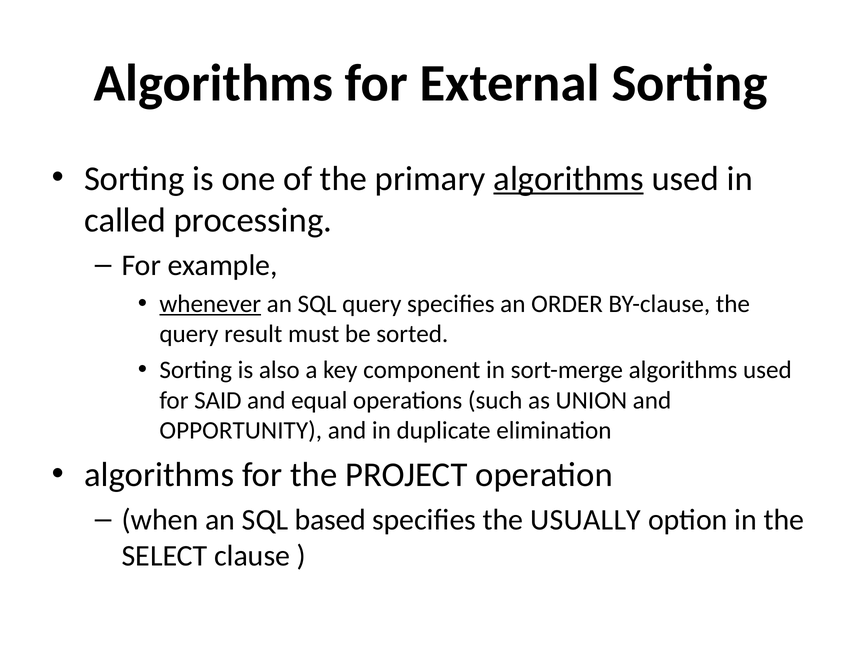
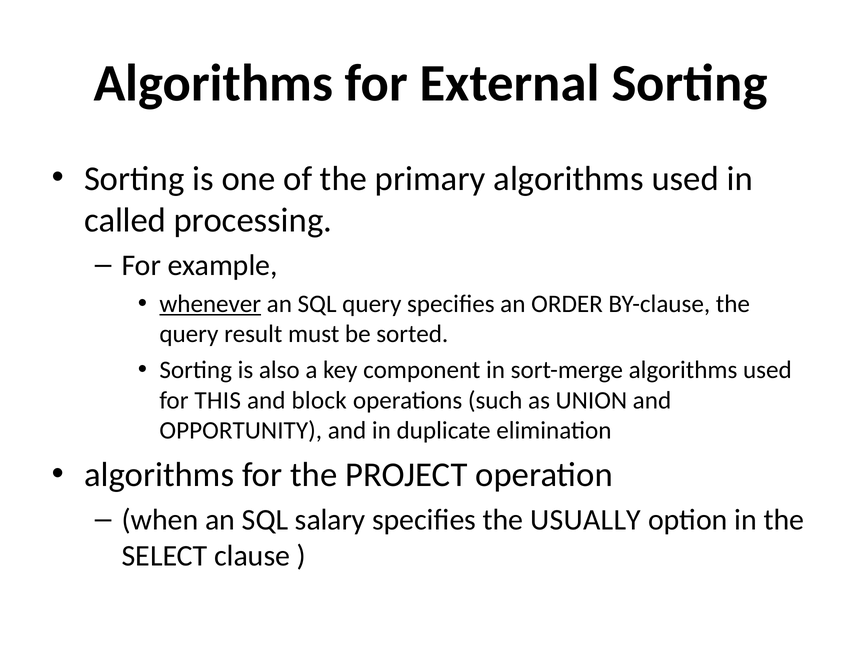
algorithms underline: present -> none (569, 178)
SAID: SAID -> THIS (218, 400)
equal: equal -> block (319, 400)
based: based -> salary (330, 520)
